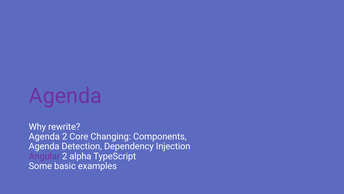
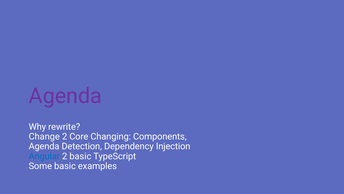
Agenda: Agenda -> Change (44, 136)
Angular colour: purple -> blue (44, 156)
2 alpha: alpha -> basic (80, 156)
